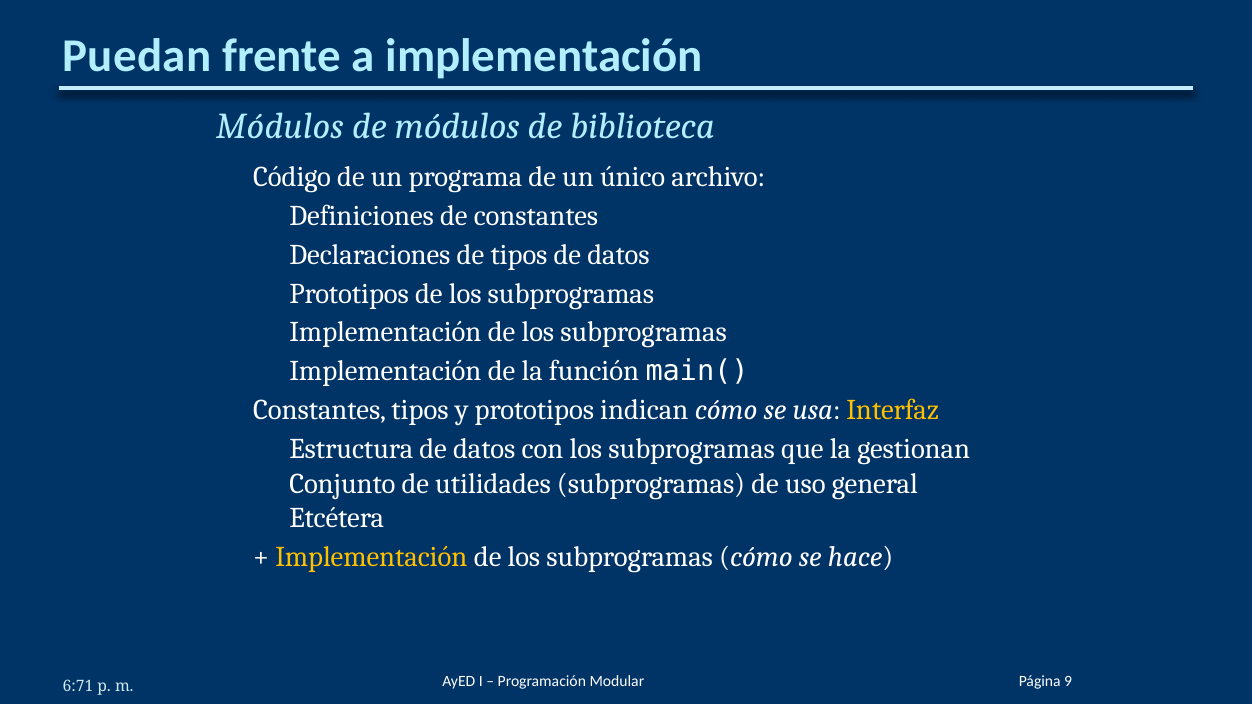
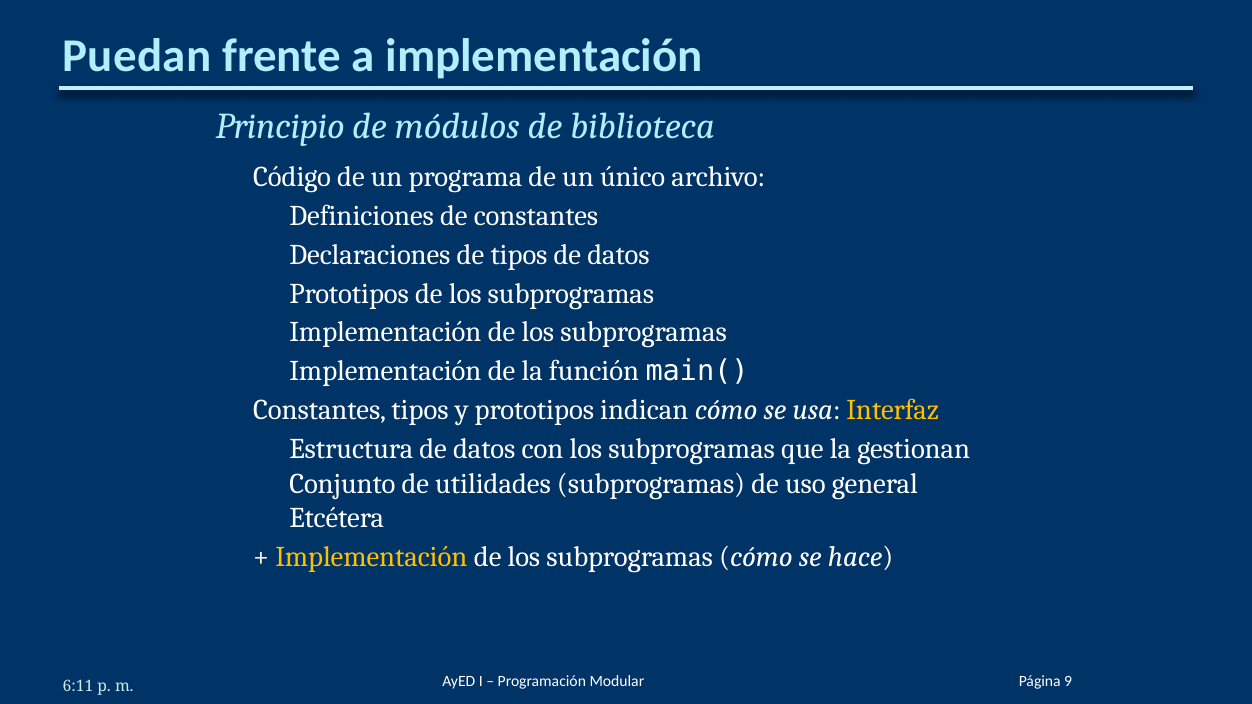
Módulos: Módulos -> Principio (280, 126)
6:71: 6:71 -> 6:11 (78, 687)
